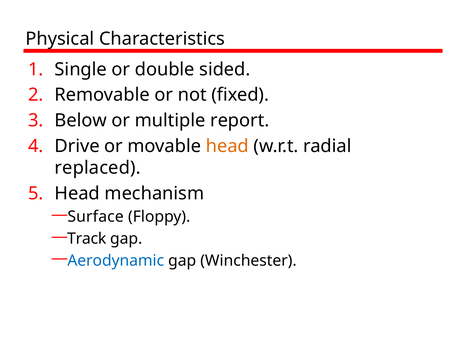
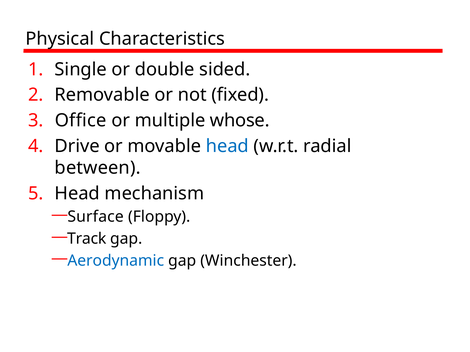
Below: Below -> Office (81, 121)
report: report -> whose (240, 121)
head colour: orange -> blue (227, 146)
replaced: replaced -> between (98, 168)
